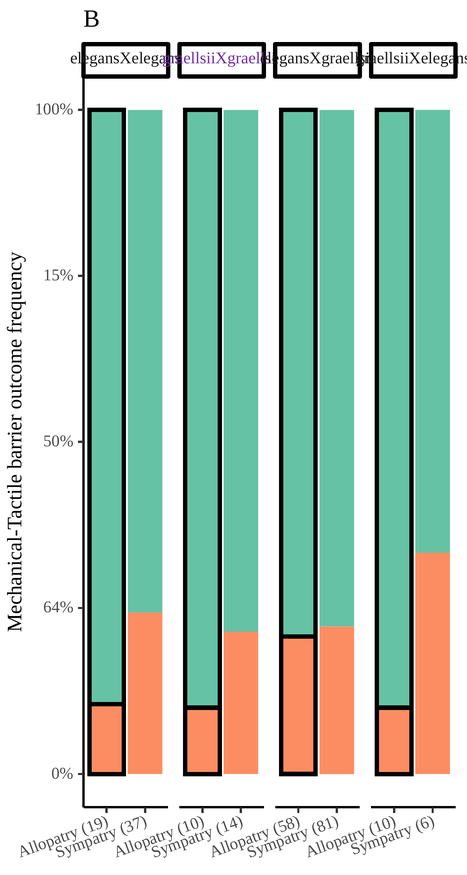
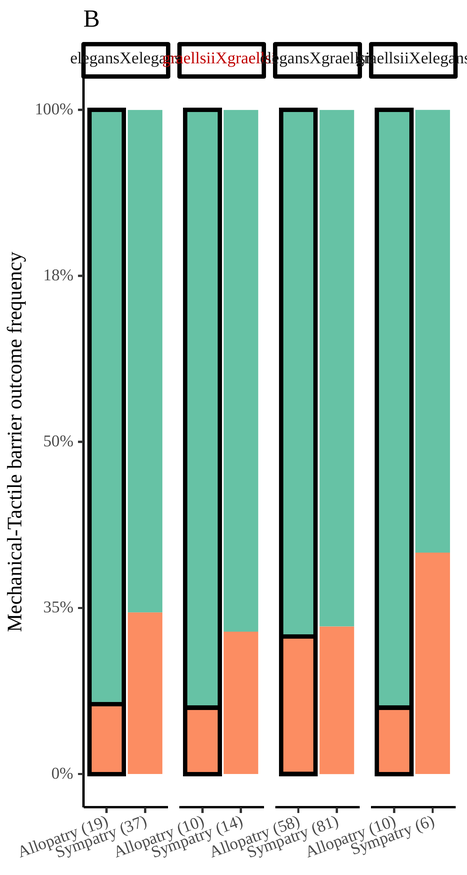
graellsiiXgraellsii colour: purple -> red (221, 58)
15%: 15% -> 18% (58, 275)
64%: 64% -> 35% (58, 608)
